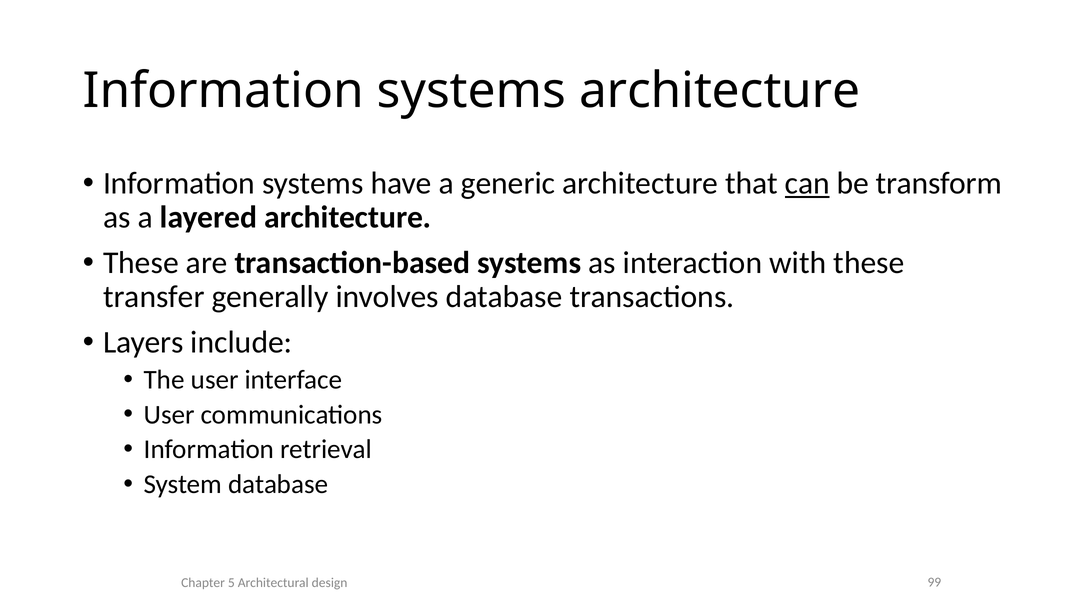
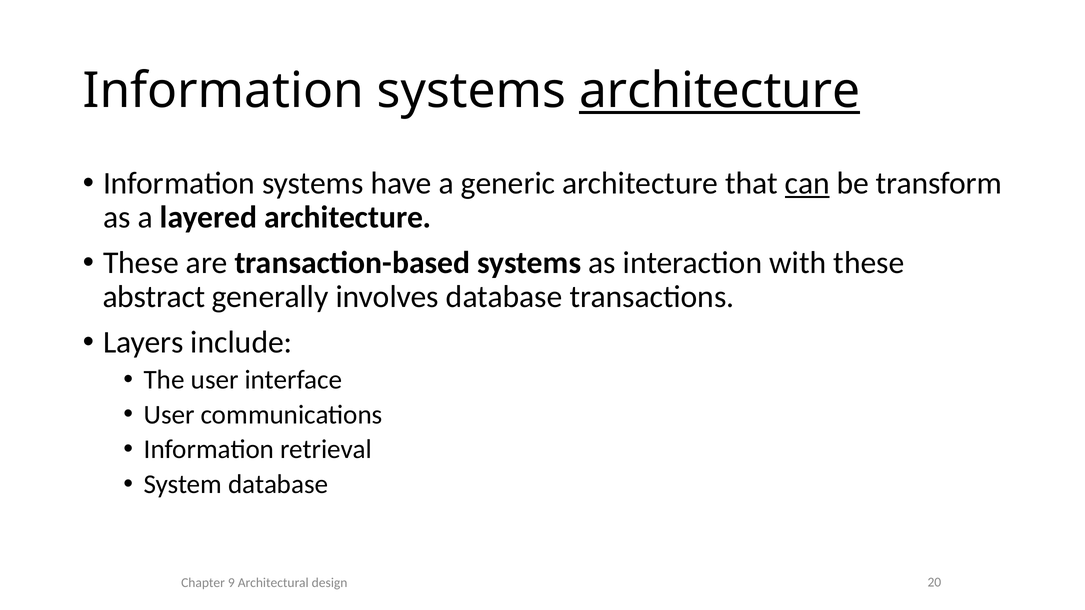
architecture underline: none -> present (720, 91)
transfer: transfer -> abstract (154, 297)
5: 5 -> 9 (231, 583)
99: 99 -> 20 (934, 583)
